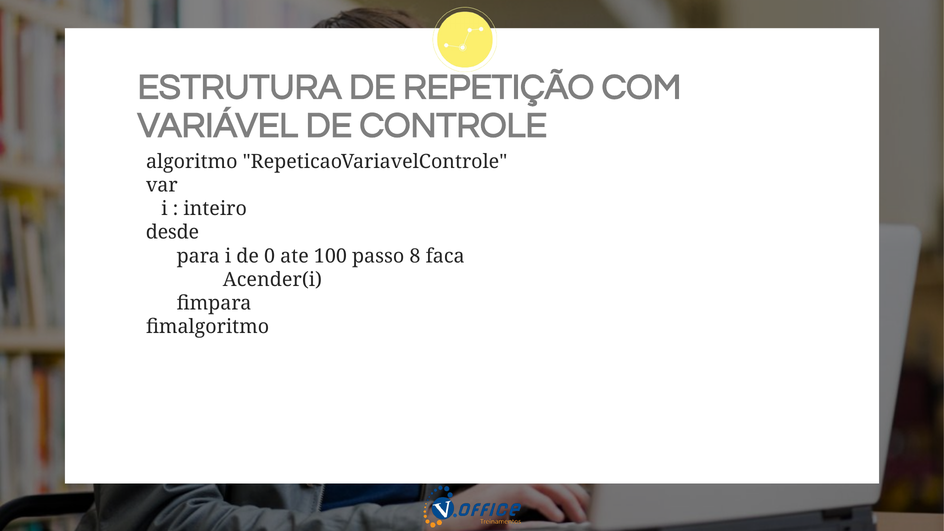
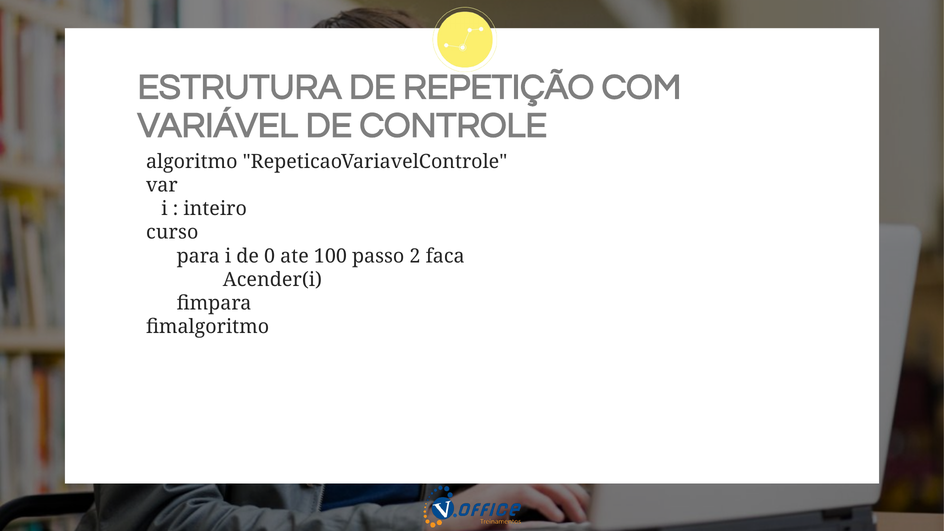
desde: desde -> curso (172, 232)
8: 8 -> 2 (415, 256)
